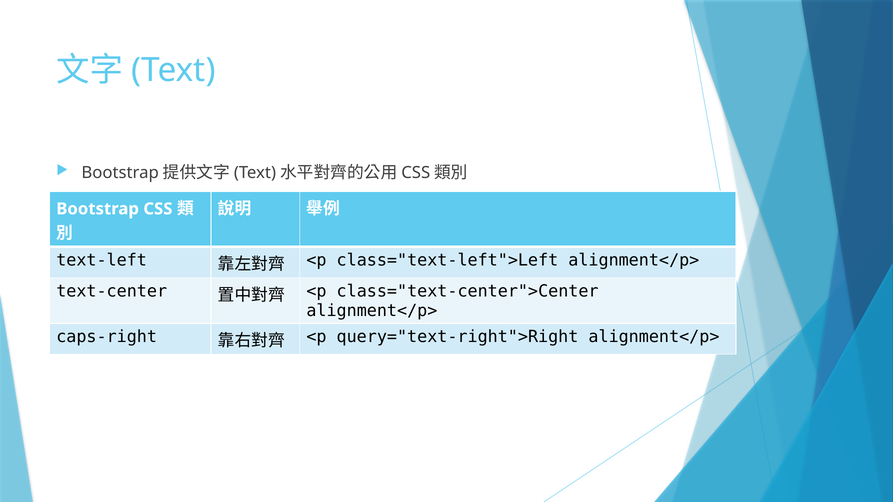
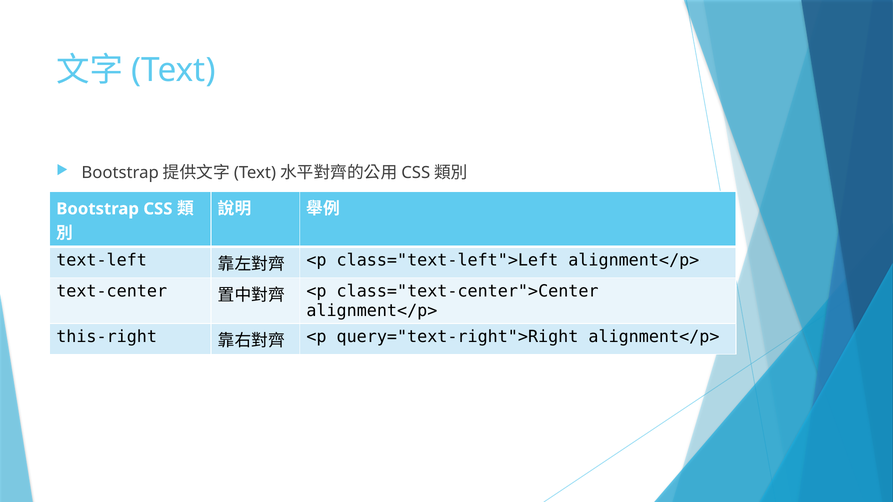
caps-right: caps-right -> this-right (107, 337)
